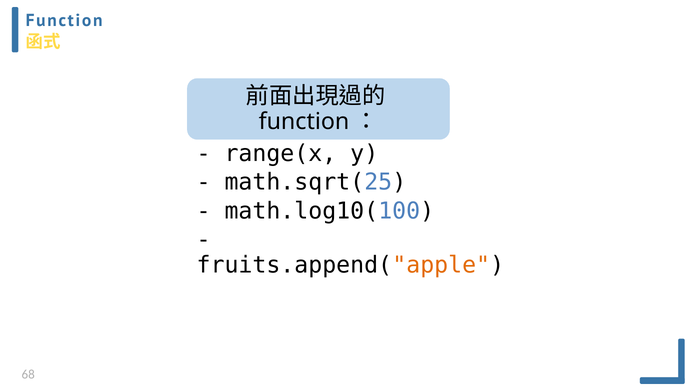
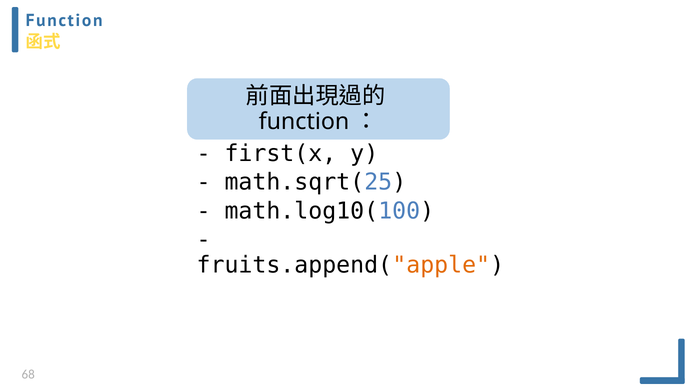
range(x: range(x -> first(x (280, 153)
